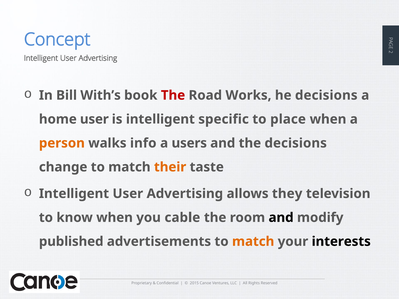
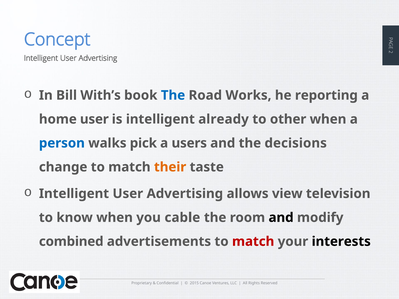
The colour: red -> blue (173, 95)
he decisions: decisions -> reporting (326, 95)
specific: specific -> already (224, 119)
place: place -> other (288, 119)
person colour: orange -> blue (62, 143)
info: info -> pick (143, 143)
they: they -> view (287, 194)
published: published -> combined (71, 242)
match colour: orange -> red (253, 242)
